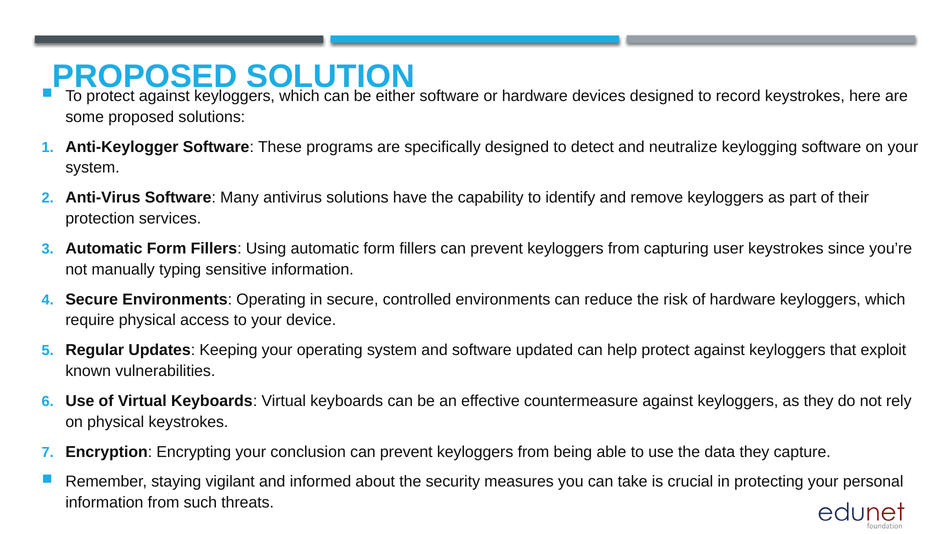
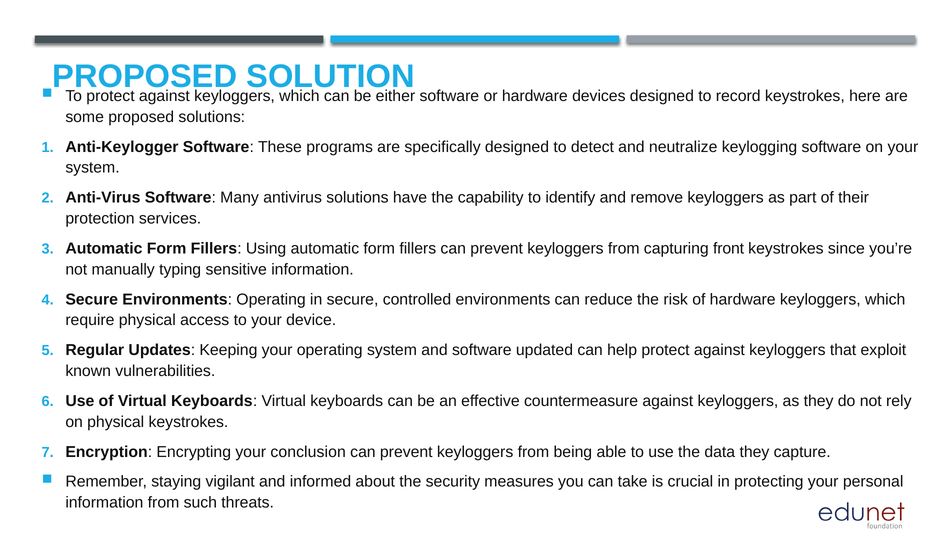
user: user -> front (729, 249)
